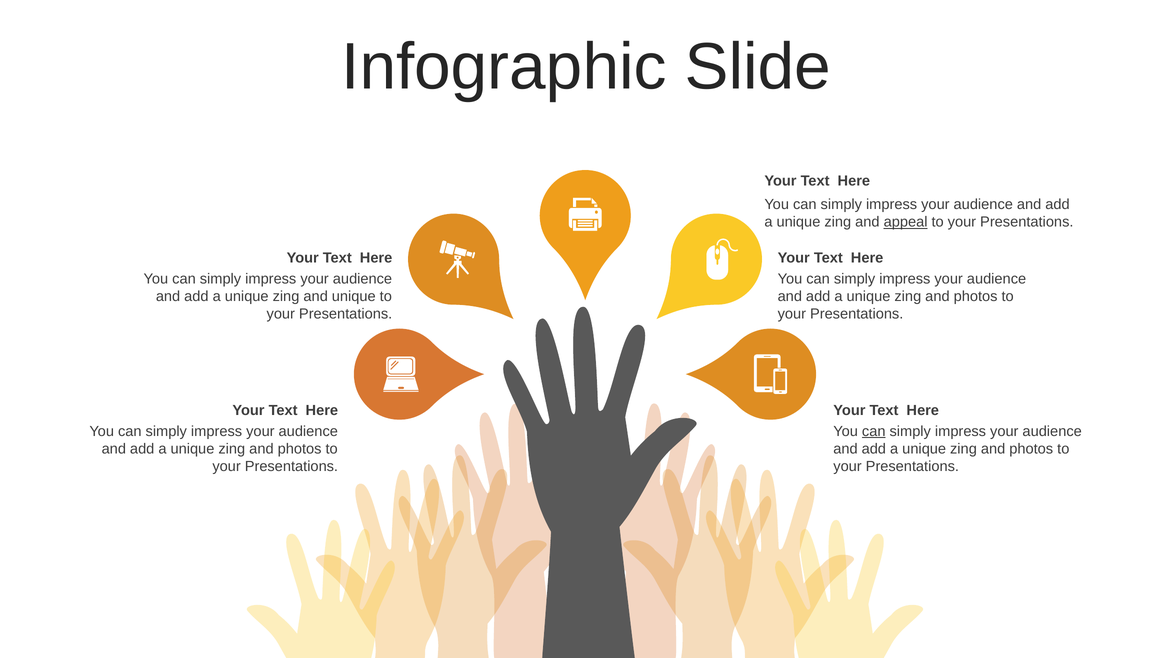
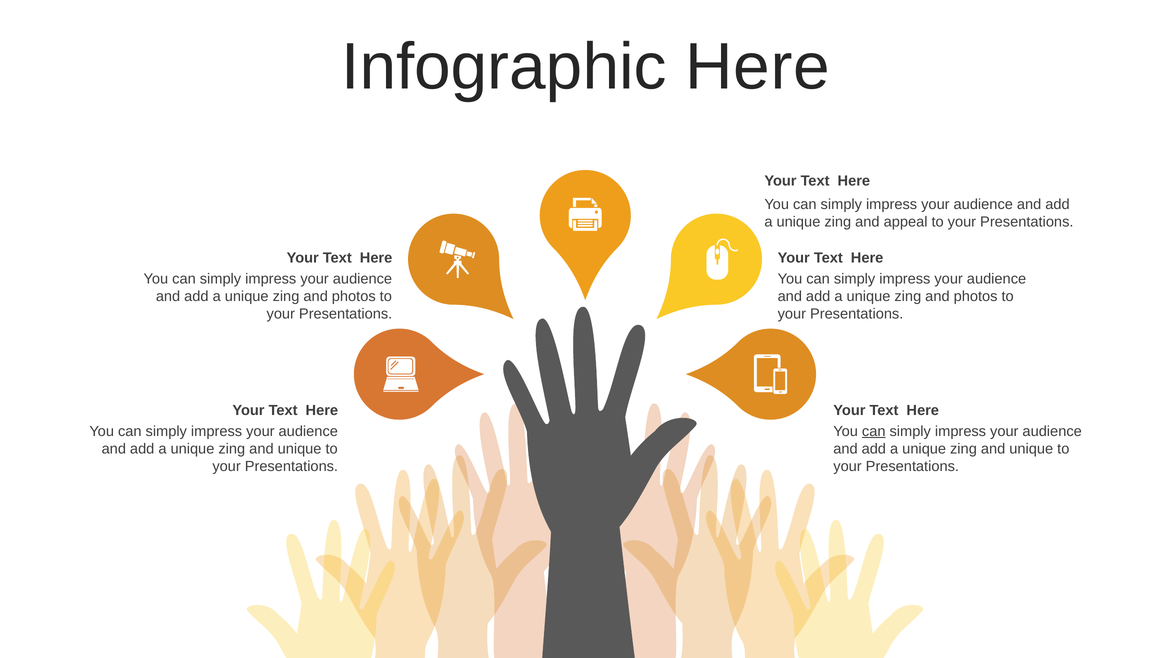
Infographic Slide: Slide -> Here (758, 67)
appeal underline: present -> none (906, 222)
unique: unique -> photos (354, 296)
photos: photos -> unique (300, 449)
photos: photos -> unique (1031, 449)
